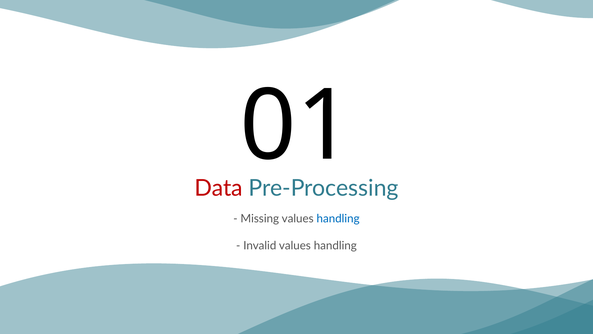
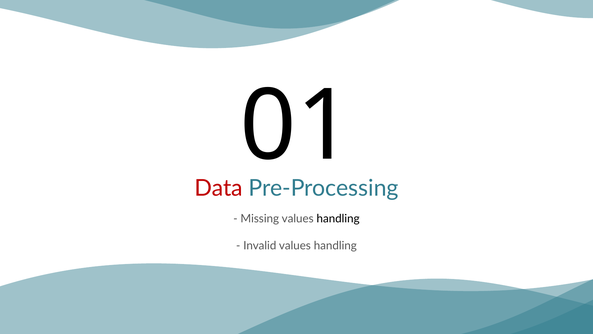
handling colour: blue -> black (338, 218)
